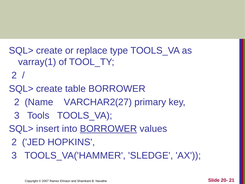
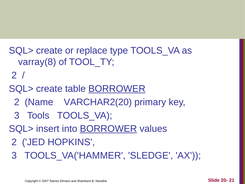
varray(1: varray(1 -> varray(8 (37, 62)
BORROWER underline: none -> present (117, 89)
VARCHAR2(27: VARCHAR2(27 -> VARCHAR2(20 (98, 102)
